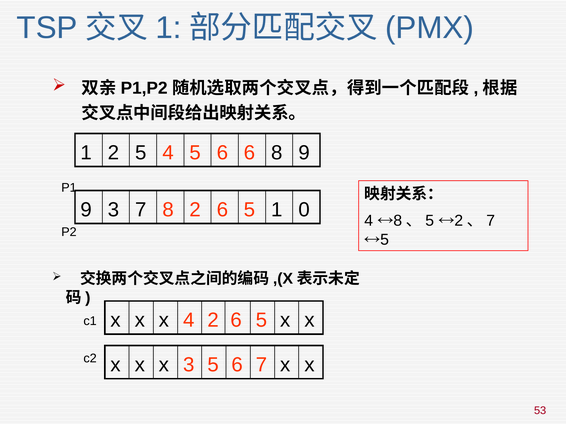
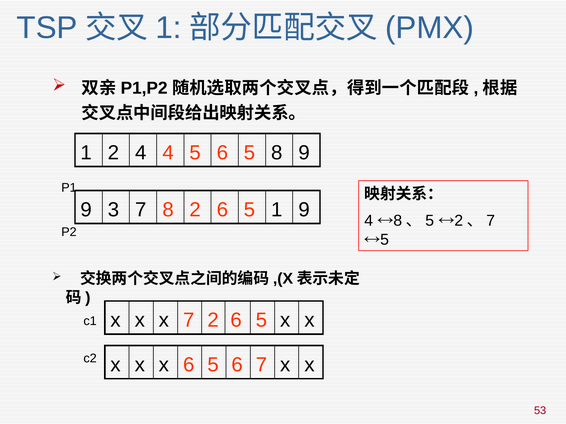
2 5: 5 -> 4 (141, 153)
5 6 6: 6 -> 5 (250, 153)
1 0: 0 -> 9 (304, 210)
x 4: 4 -> 7 (189, 321)
x 3: 3 -> 6 (189, 365)
